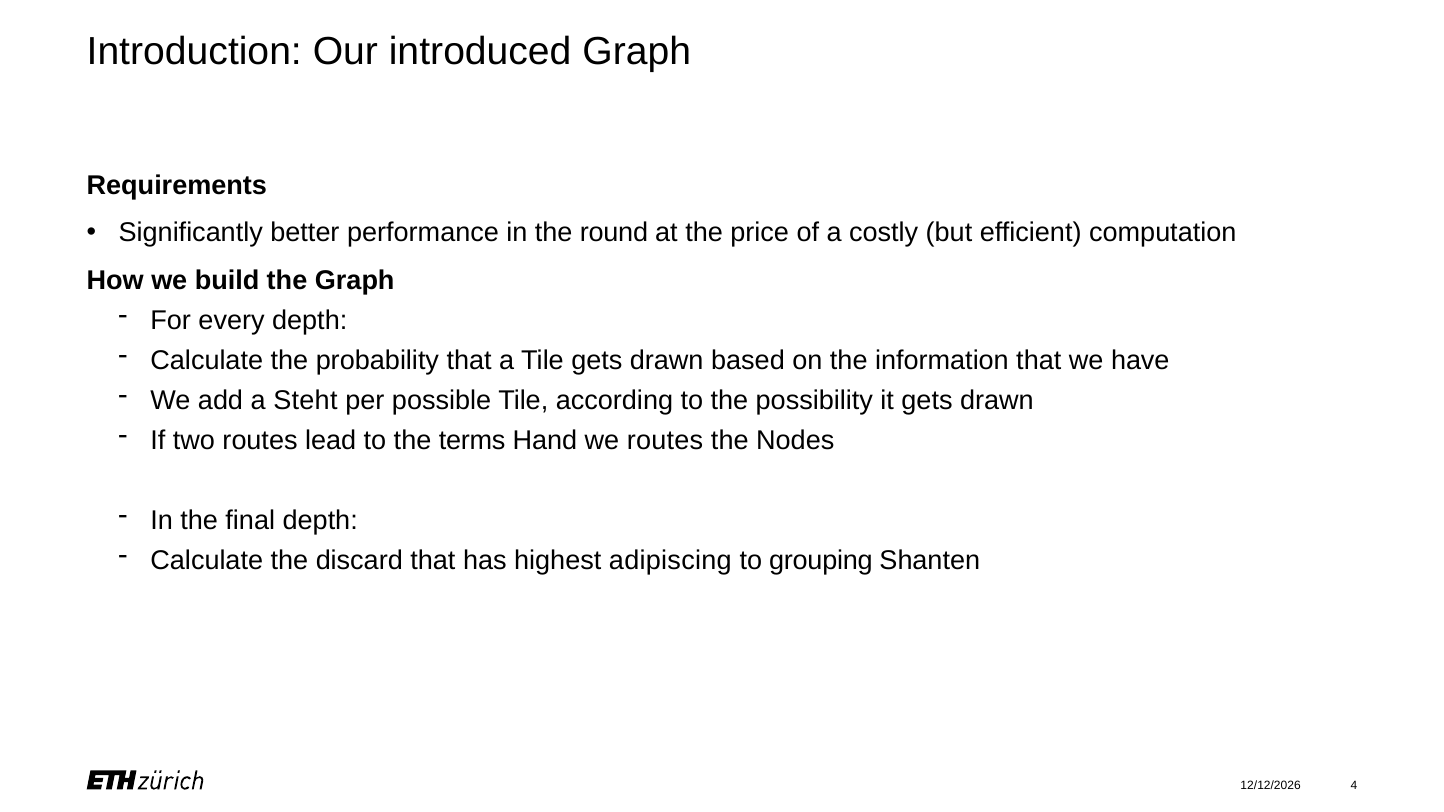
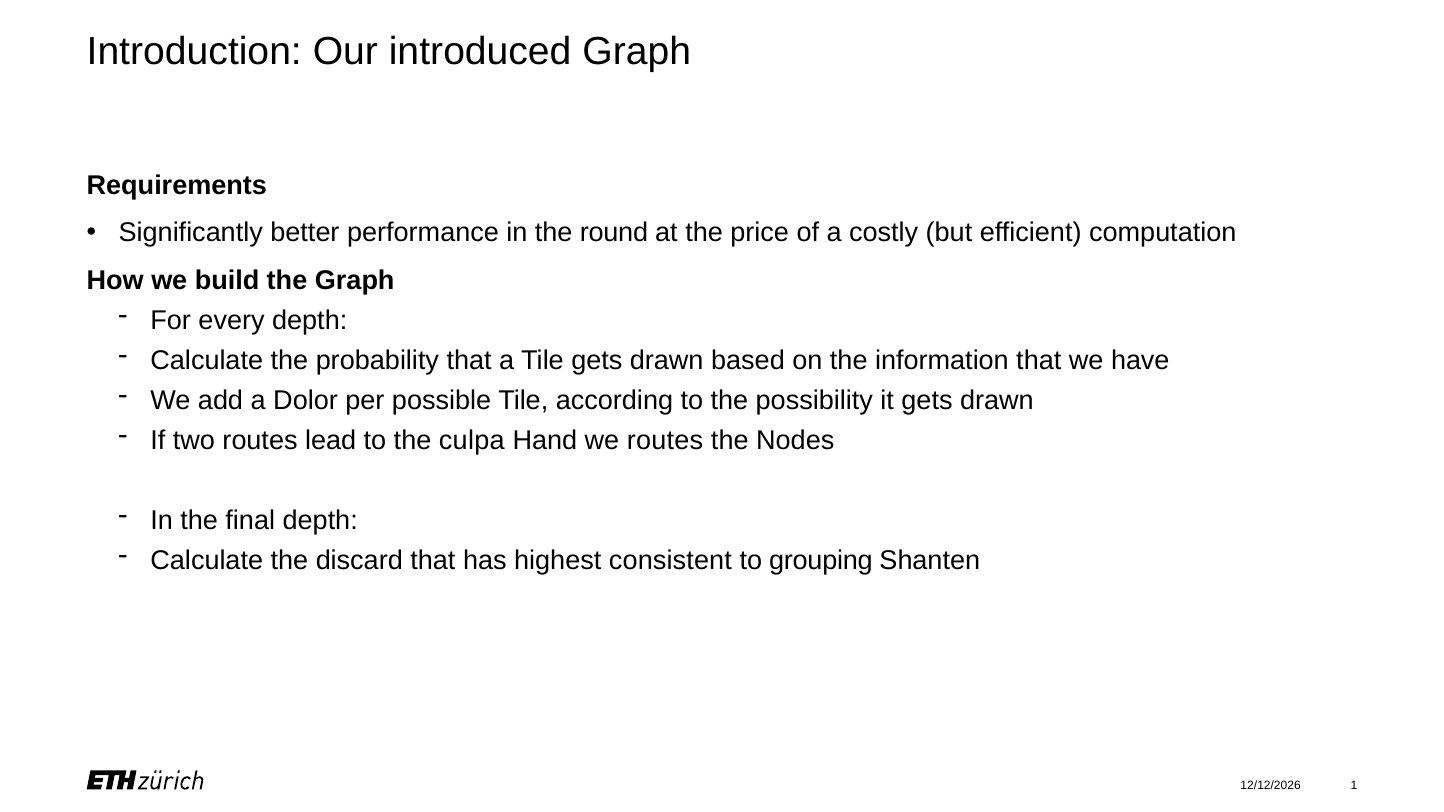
Steht: Steht -> Dolor (306, 401)
terms: terms -> culpa (472, 441)
adipiscing: adipiscing -> consistent (670, 561)
4: 4 -> 1 (1354, 786)
